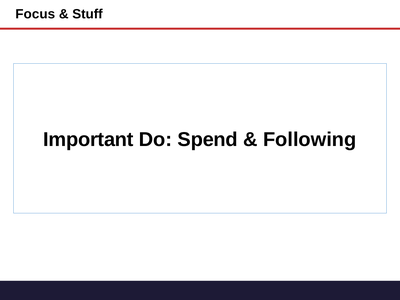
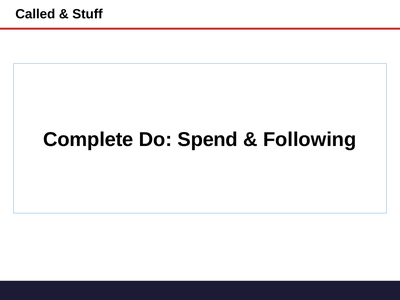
Focus: Focus -> Called (35, 14)
Important: Important -> Complete (88, 140)
